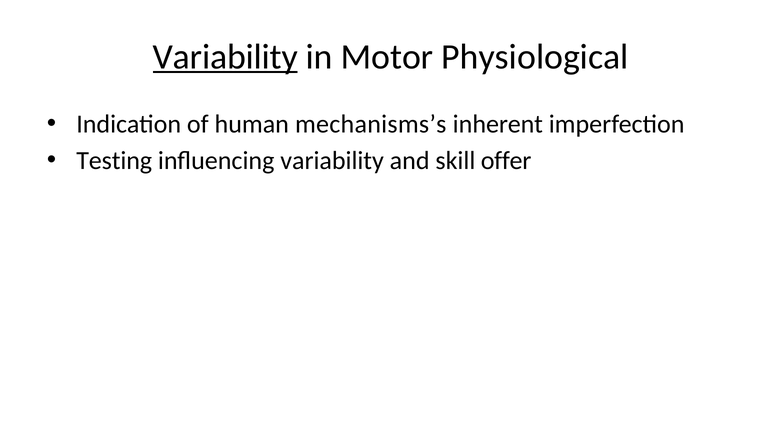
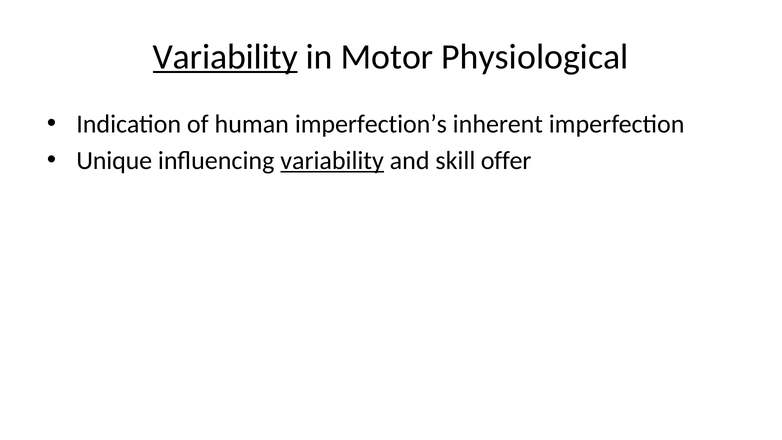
mechanisms’s: mechanisms’s -> imperfection’s (371, 124)
Testing: Testing -> Unique (114, 161)
variability underline: none -> present (332, 161)
